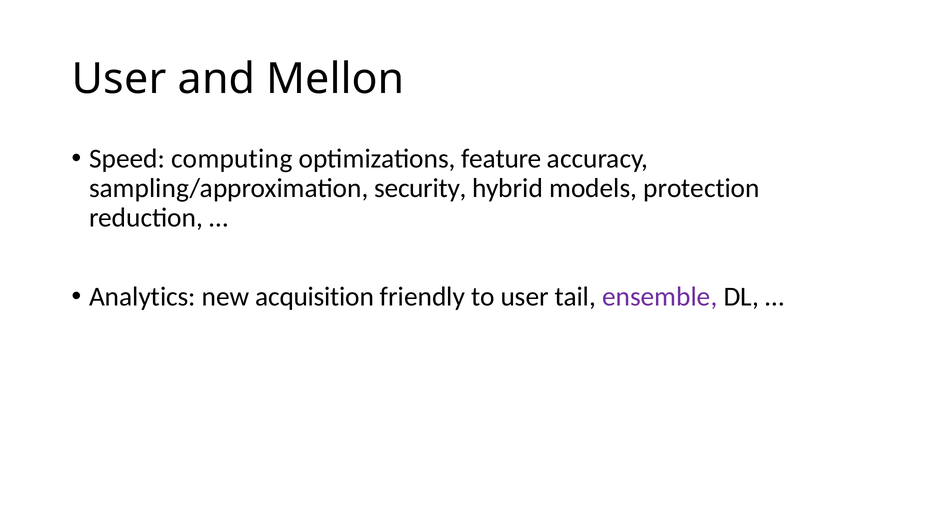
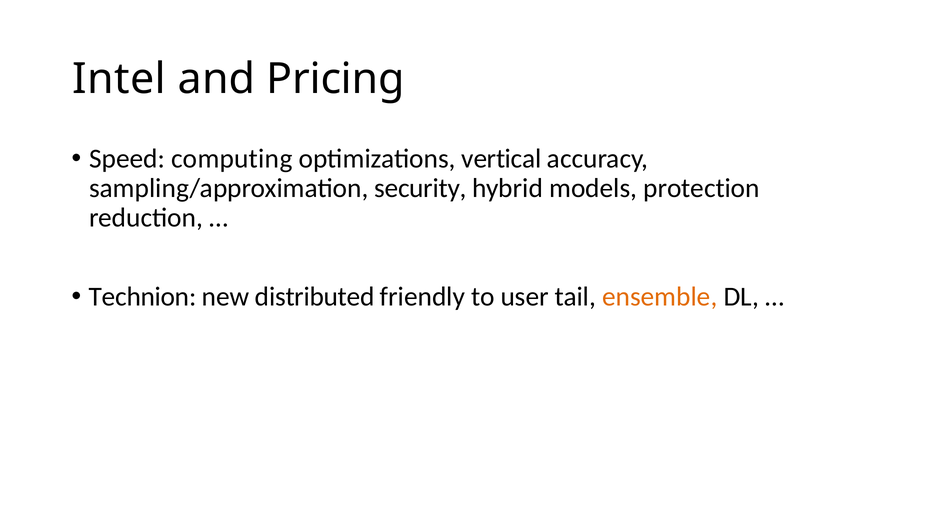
User: User -> Intel (119, 79)
Mellon: Mellon -> Pricing (335, 79)
feature: feature -> vertical (501, 159)
Analytics: Analytics -> Technion (143, 297)
acquisition: acquisition -> distributed (315, 297)
ensemble colour: purple -> orange (660, 297)
